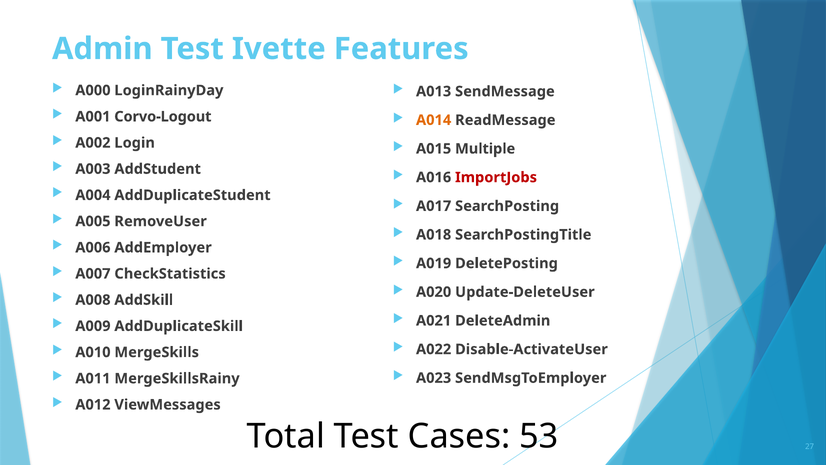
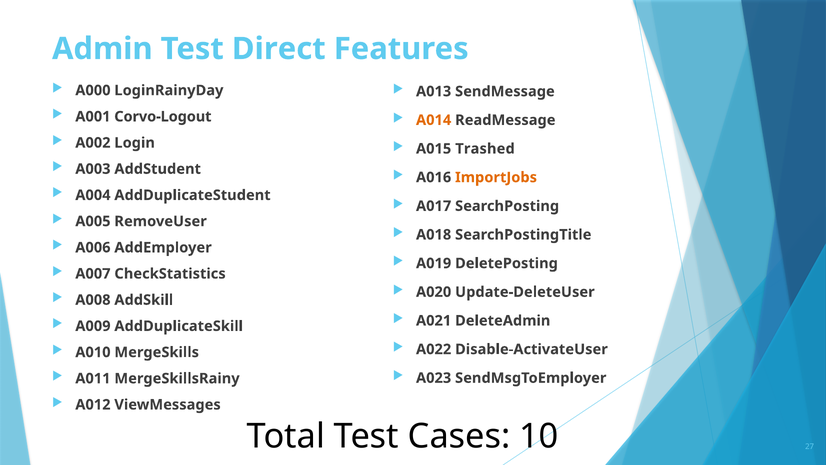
Ivette: Ivette -> Direct (279, 49)
Multiple: Multiple -> Trashed (485, 149)
ImportJobs colour: red -> orange (496, 177)
53: 53 -> 10 (539, 436)
